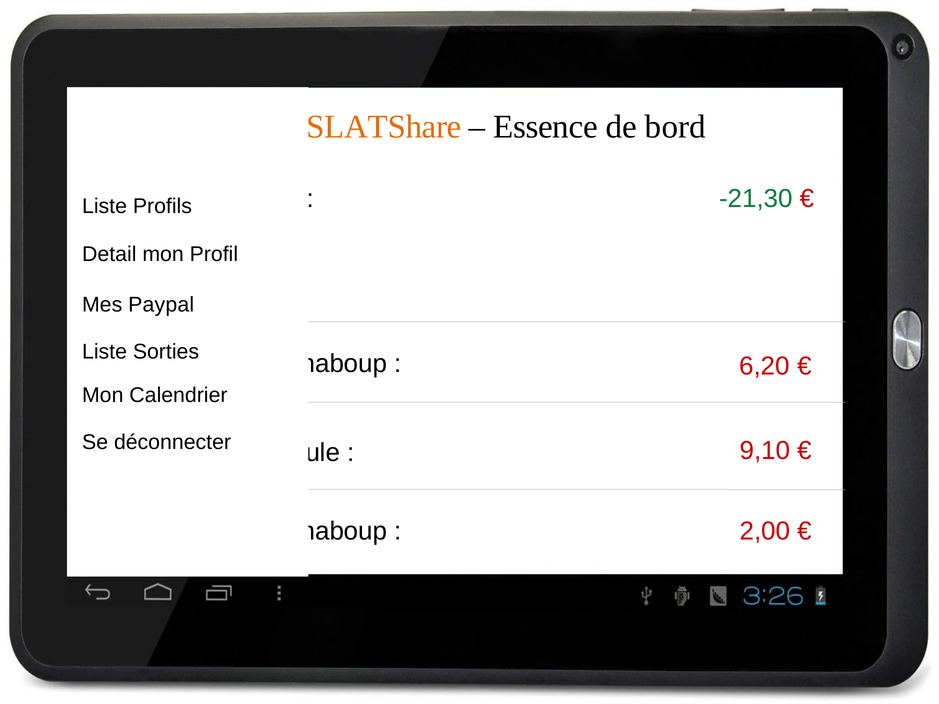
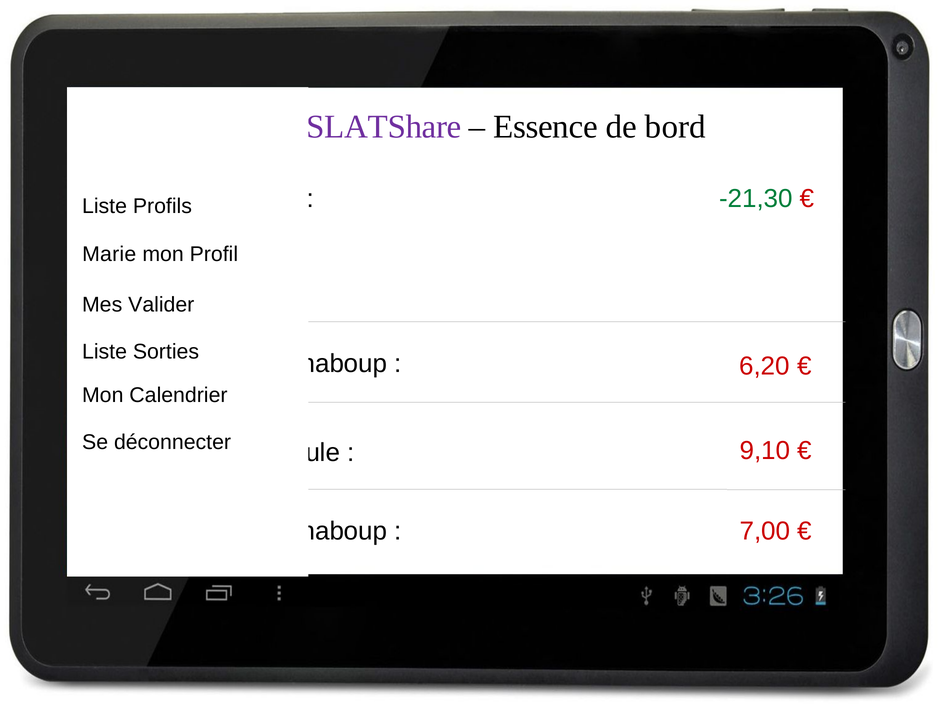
SLATShare colour: orange -> purple (384, 127)
Detail: Detail -> Marie (109, 254)
Paypal: Paypal -> Valider (161, 305)
2,00: 2,00 -> 7,00 (765, 531)
